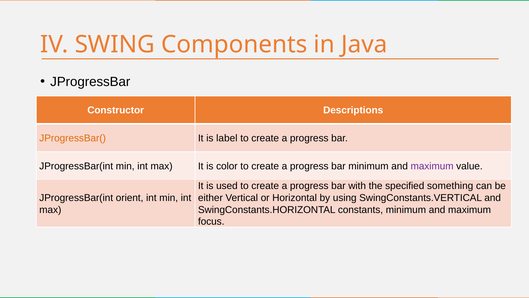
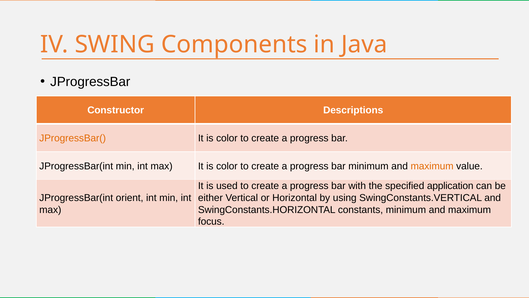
label: label -> color (227, 138)
maximum colour: purple -> orange (432, 166)
something: something -> application (450, 186)
